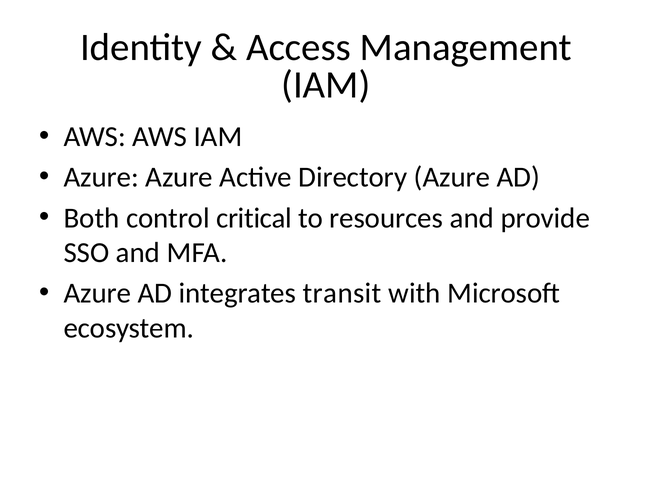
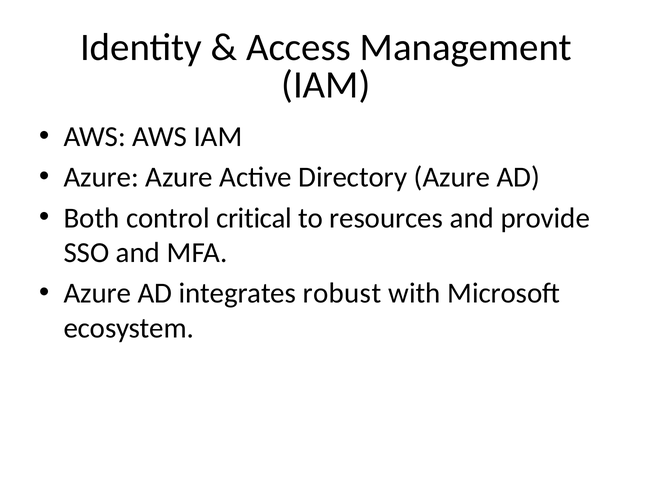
transit: transit -> robust (342, 293)
